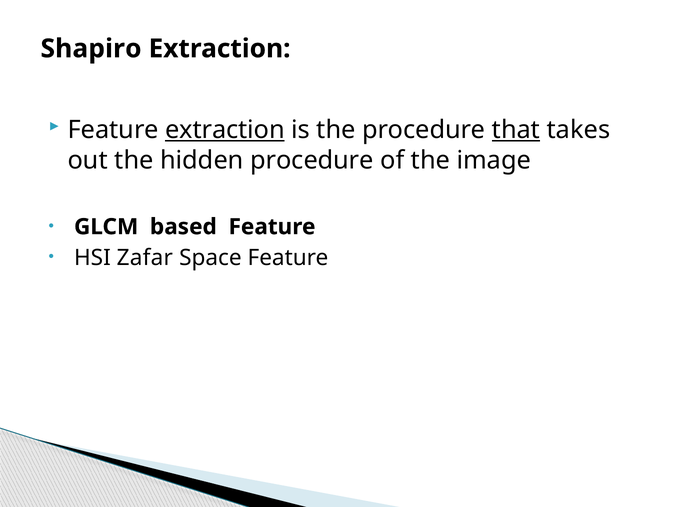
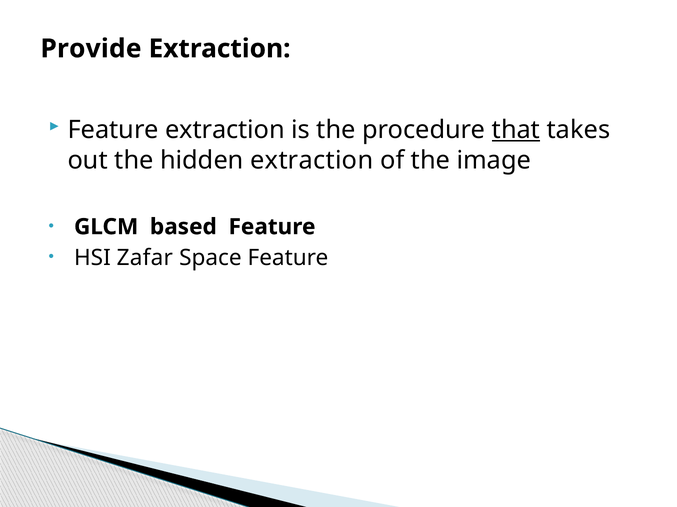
Shapiro: Shapiro -> Provide (91, 49)
extraction underline: present -> none (225, 130)
hidden procedure: procedure -> extraction (312, 161)
